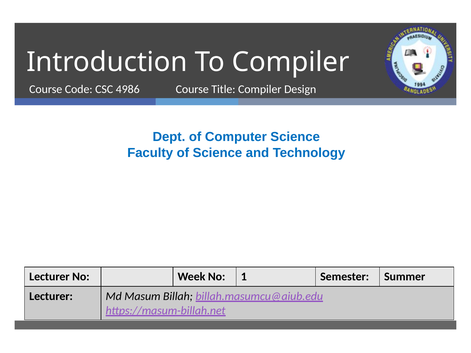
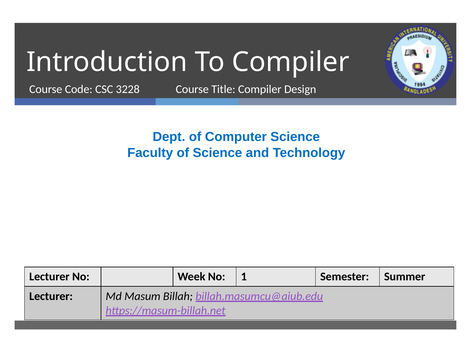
4986: 4986 -> 3228 (128, 89)
